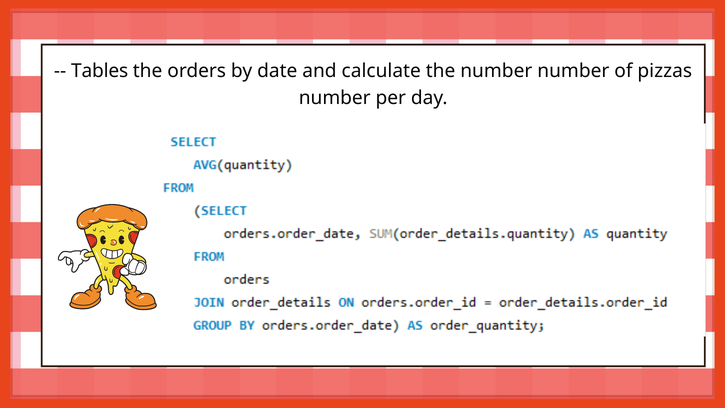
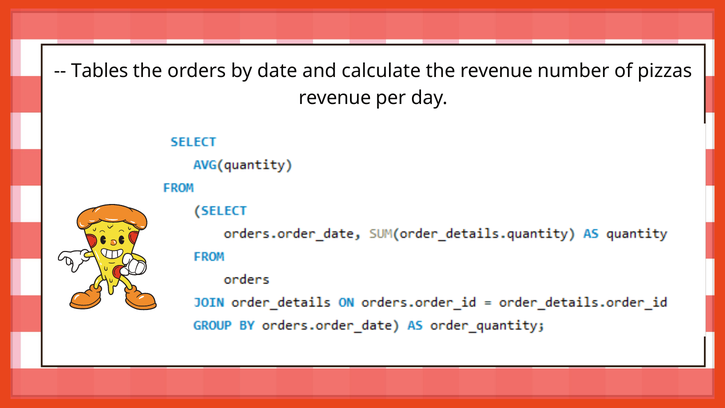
the number: number -> revenue (496, 71)
number: number -> revenue (335, 98)
